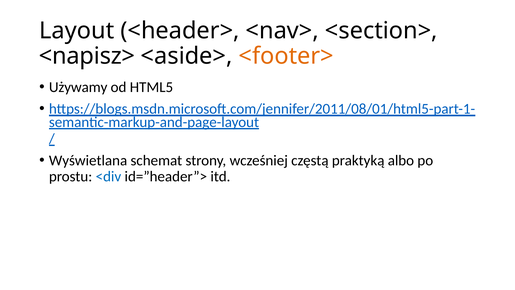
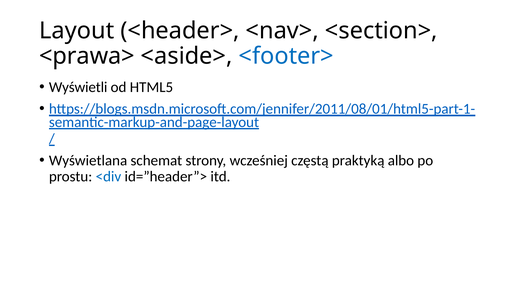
<napisz>: <napisz> -> <prawa> (87, 56)
<footer> colour: orange -> blue (286, 56)
Używamy: Używamy -> Wyświetli (78, 87)
